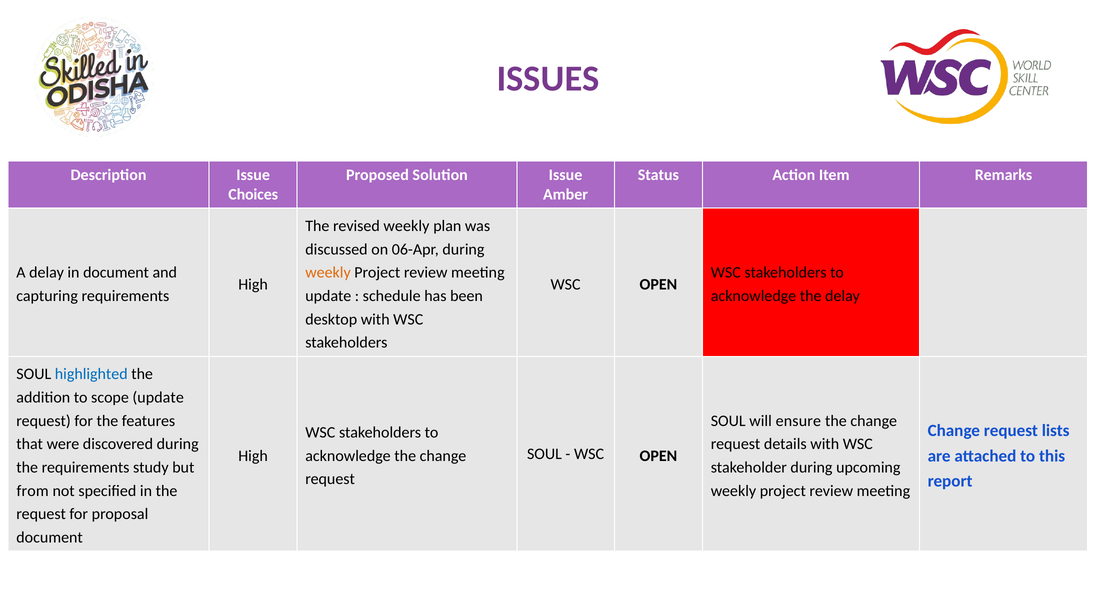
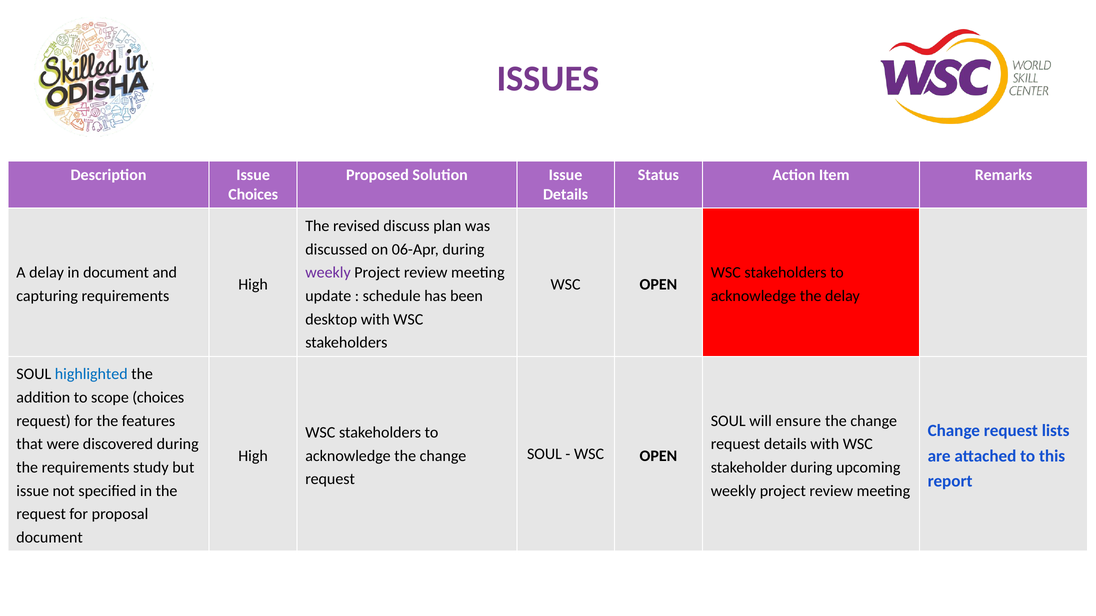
Amber: Amber -> Details (566, 195)
revised weekly: weekly -> discuss (407, 226)
weekly colour: orange -> purple (328, 273)
scope update: update -> choices (158, 398)
from: from -> issue (33, 491)
